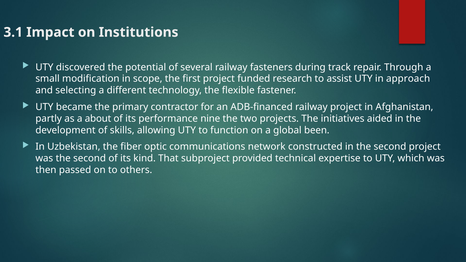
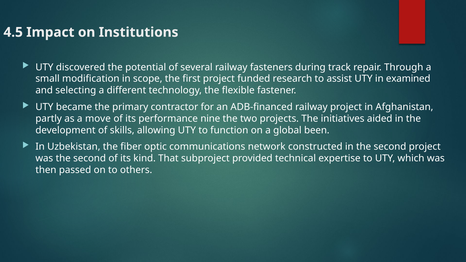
3.1: 3.1 -> 4.5 (13, 32)
approach: approach -> examined (408, 79)
about: about -> move (98, 119)
